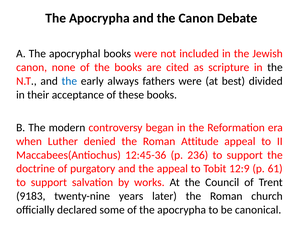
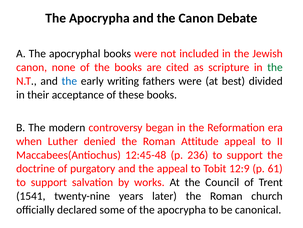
the colour: black -> green (275, 67)
always: always -> writing (123, 81)
12:45-36: 12:45-36 -> 12:45-48 (146, 154)
9183: 9183 -> 1541 (31, 195)
